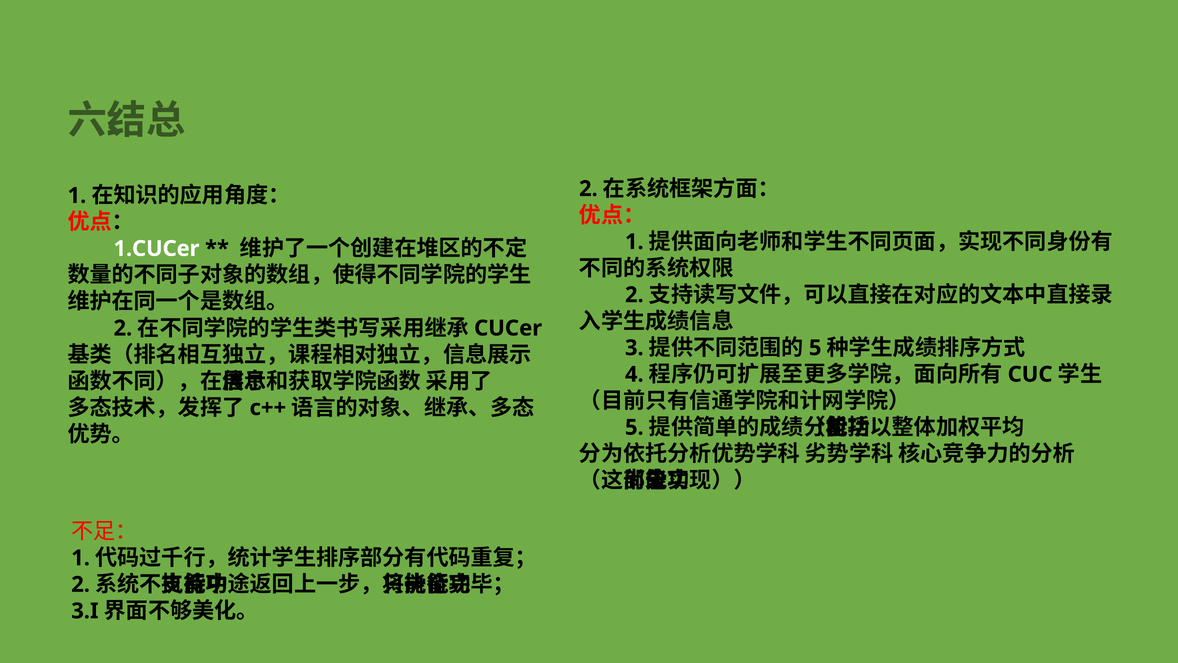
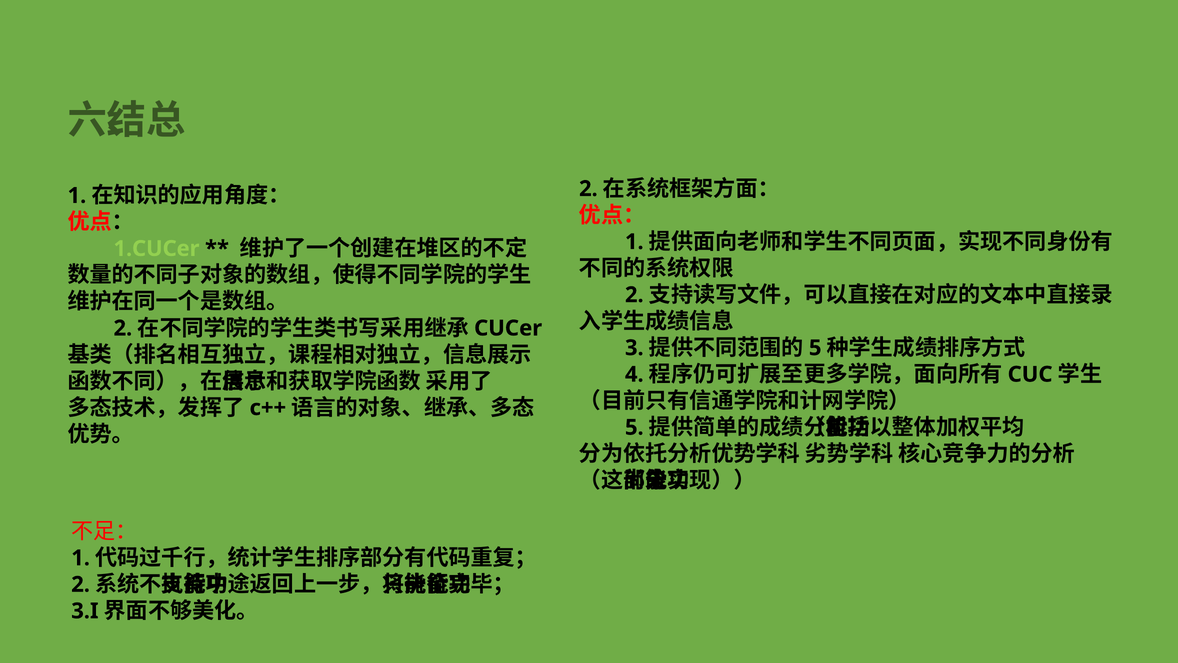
1.CUCer colour: white -> light green (156, 249)
